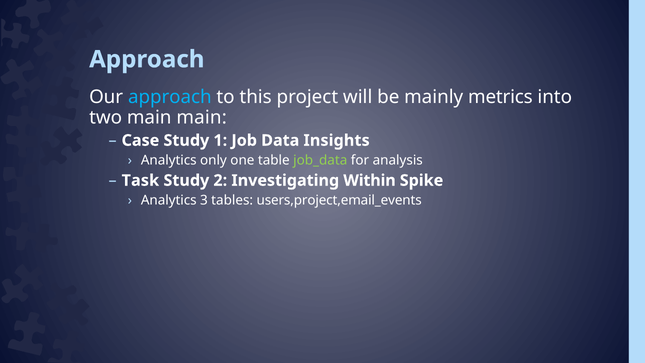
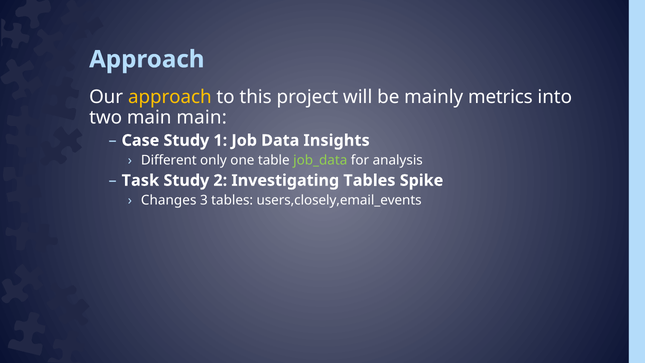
approach colour: light blue -> yellow (170, 97)
Analytics: Analytics -> Different (169, 160)
Investigating Within: Within -> Tables (369, 180)
Analytics: Analytics -> Changes (169, 200)
users,project,email_events: users,project,email_events -> users,closely,email_events (339, 200)
